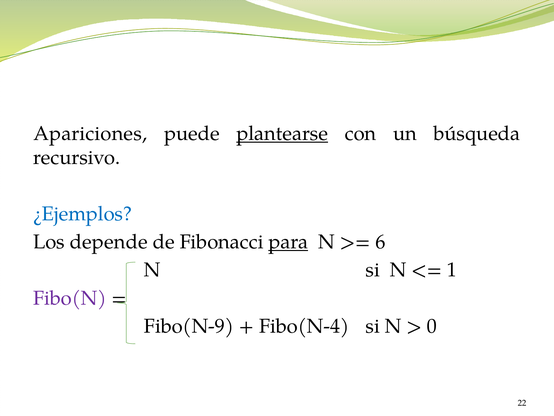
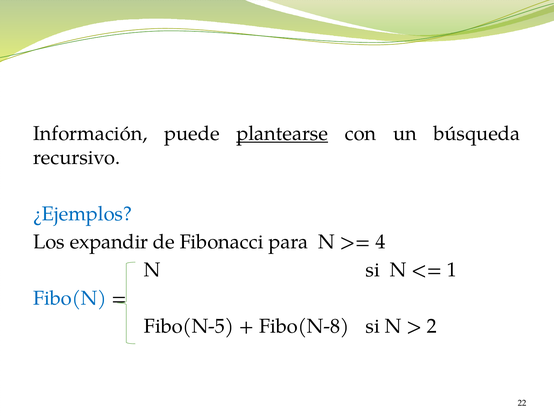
Apariciones: Apariciones -> Información (90, 133)
depende: depende -> expandir (109, 242)
para underline: present -> none (288, 242)
6: 6 -> 4 (380, 242)
Fibo(N colour: purple -> blue (70, 298)
Fibo(N-9: Fibo(N-9 -> Fibo(N-5 (189, 326)
Fibo(N-4: Fibo(N-4 -> Fibo(N-8 (304, 326)
0: 0 -> 2 (432, 326)
